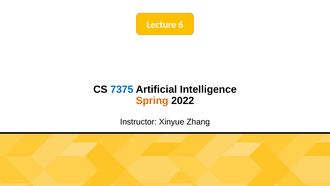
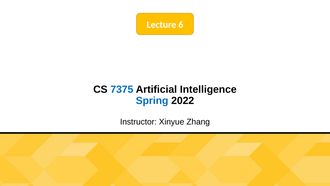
Spring colour: orange -> blue (152, 101)
